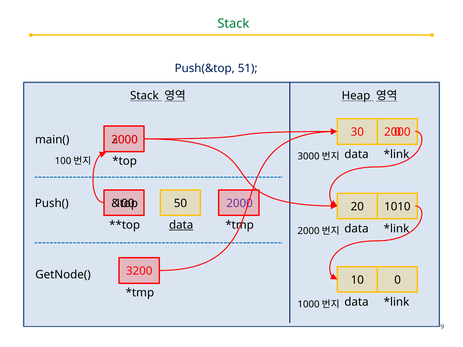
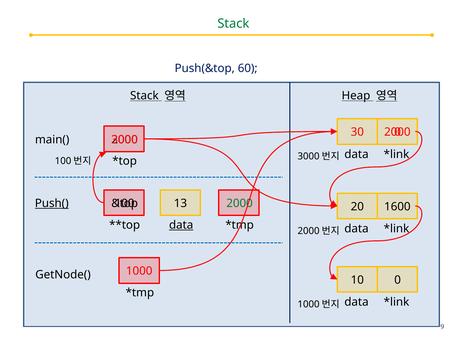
51: 51 -> 60 (248, 68)
Push( underline: none -> present (52, 203)
50: 50 -> 13 (180, 203)
2000 colour: purple -> green (240, 203)
1010: 1010 -> 1600 (397, 207)
3200: 3200 -> 1000 (139, 271)
